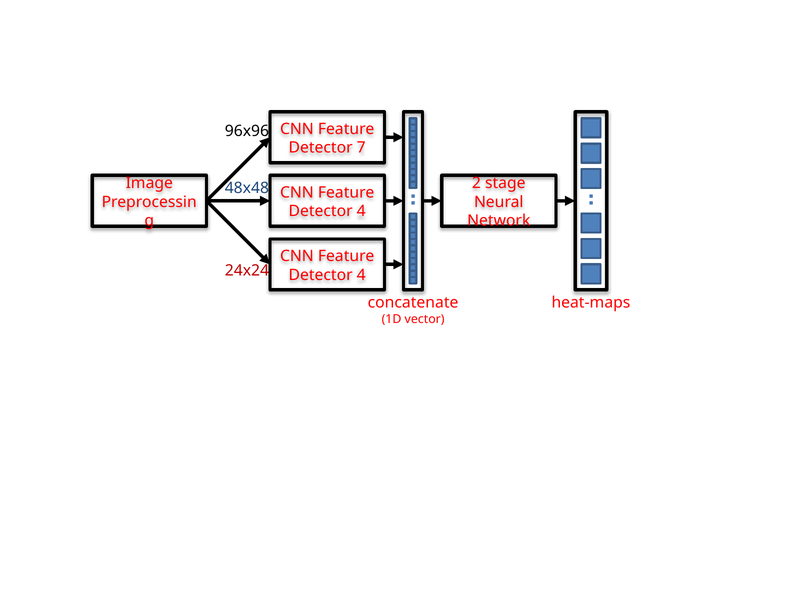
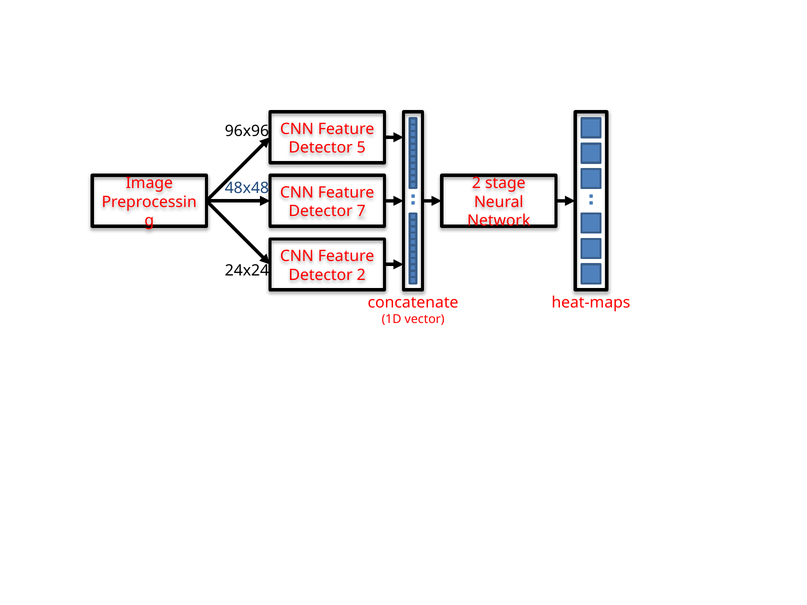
7: 7 -> 5 (361, 148)
4: 4 -> 7 (361, 211)
24x24 colour: red -> black (247, 271)
4: 4 -> 2 (361, 275)
